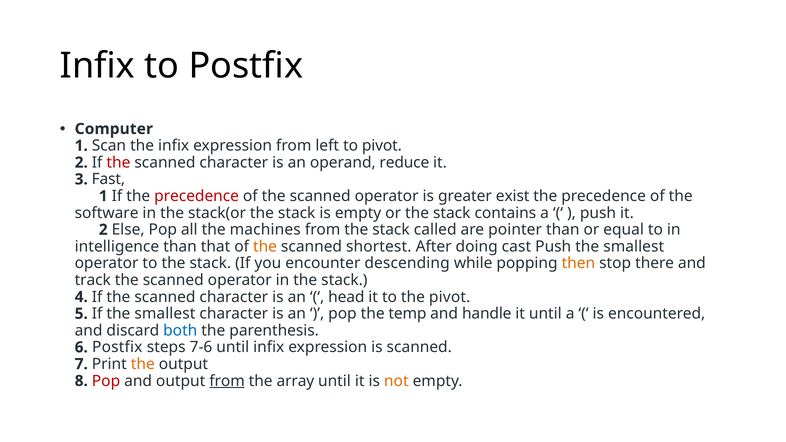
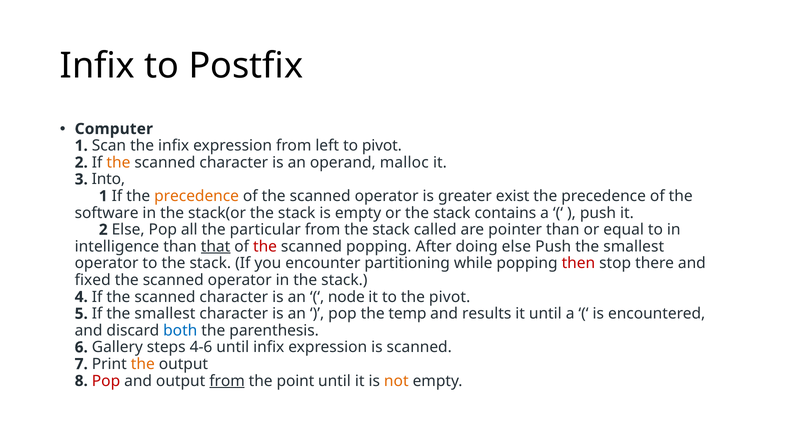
the colour: red -> orange (118, 163)
reduce: reduce -> malloc (404, 163)
Fast: Fast -> Into (108, 179)
precedence colour: red -> orange (197, 196)
machines: machines -> particular (265, 230)
that underline: none -> present (216, 247)
the colour: orange -> red (265, 247)
scanned shortest: shortest -> popping (379, 247)
doing cast: cast -> else (516, 247)
descending: descending -> partitioning (407, 263)
then colour: orange -> red (578, 263)
track: track -> fixed (93, 280)
head: head -> node (346, 297)
handle: handle -> results (487, 314)
6 Postfix: Postfix -> Gallery (117, 347)
7-6: 7-6 -> 4-6 (201, 347)
array: array -> point (295, 381)
